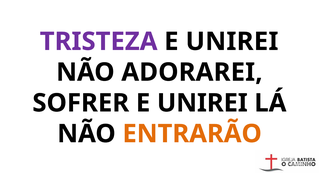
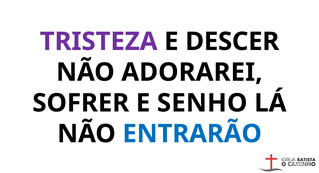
UNIREI: UNIREI -> DESCER (232, 42)
SOFRER E UNIREI: UNIREI -> SENHO (202, 103)
ENTRARÃO colour: orange -> blue (192, 134)
